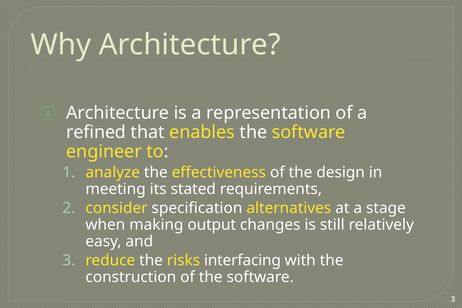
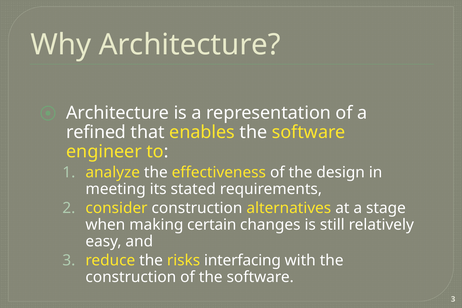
consider specification: specification -> construction (197, 208)
output: output -> certain (212, 225)
